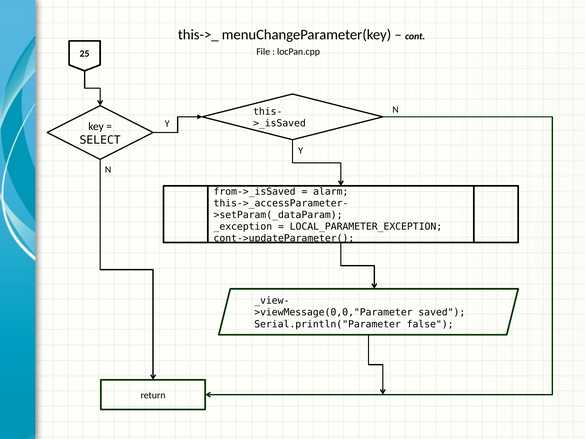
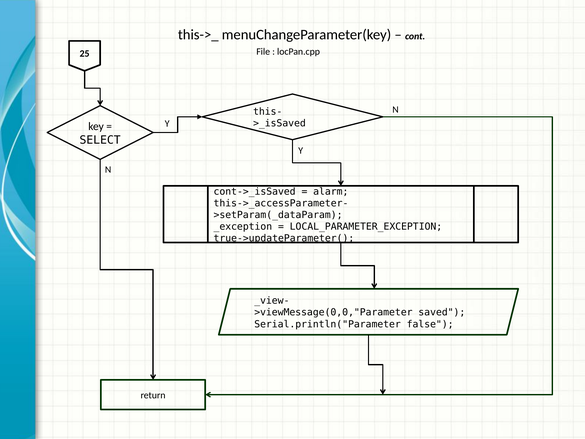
from->_isSaved: from->_isSaved -> cont->_isSaved (255, 191)
cont->updateParameter(: cont->updateParameter( -> true->updateParameter( (284, 238)
